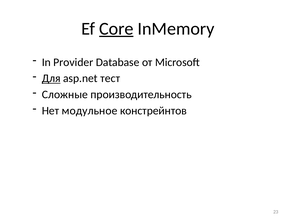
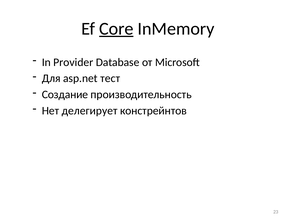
Для underline: present -> none (51, 78)
Сложные: Сложные -> Создание (65, 95)
модульное: модульное -> делегирует (90, 111)
